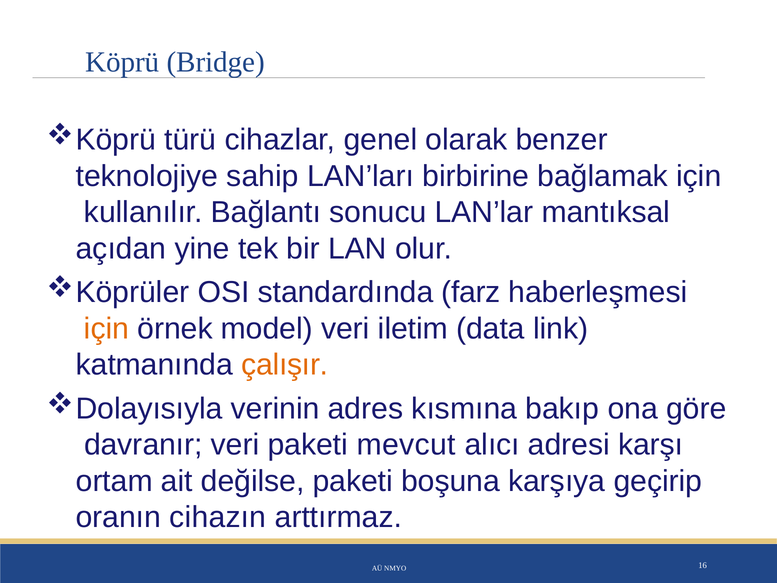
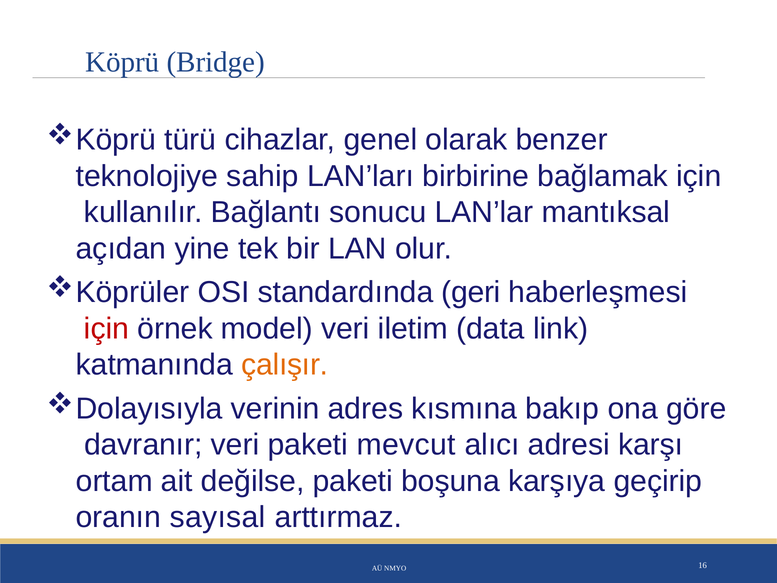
farz: farz -> geri (471, 292)
için colour: orange -> red (107, 329)
cihazın: cihazın -> sayısal (218, 517)
